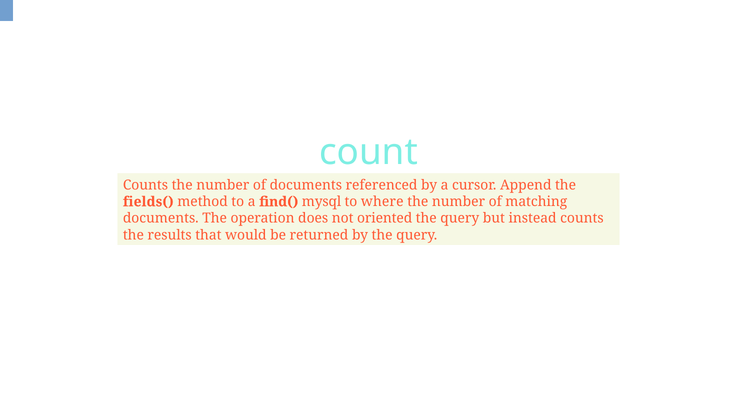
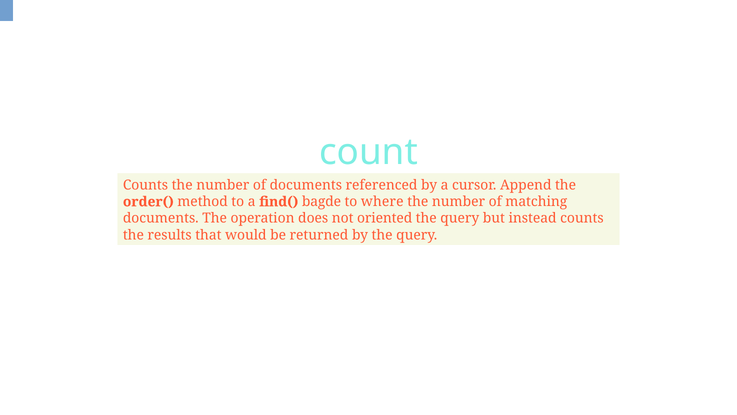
fields(: fields( -> order( (148, 202)
mysql: mysql -> bagde (321, 202)
